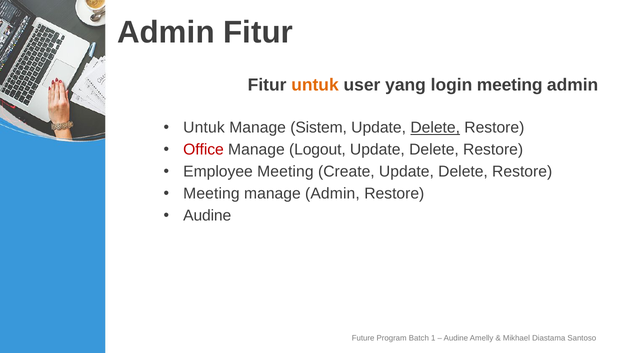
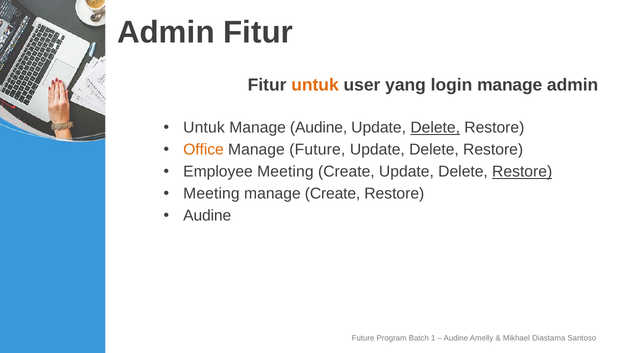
login meeting: meeting -> manage (510, 85)
Manage Sistem: Sistem -> Audine (319, 128)
Office colour: red -> orange (204, 150)
Manage Logout: Logout -> Future (317, 150)
Restore underline: none -> present (522, 172)
manage Admin: Admin -> Create (333, 194)
